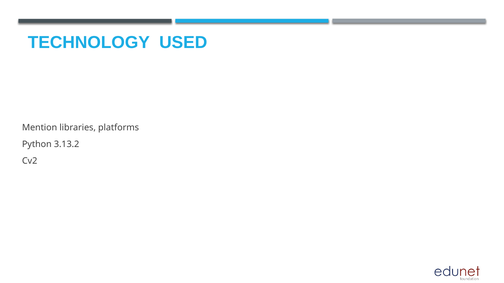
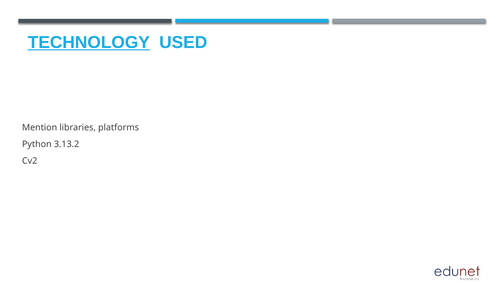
TECHNOLOGY underline: none -> present (89, 43)
